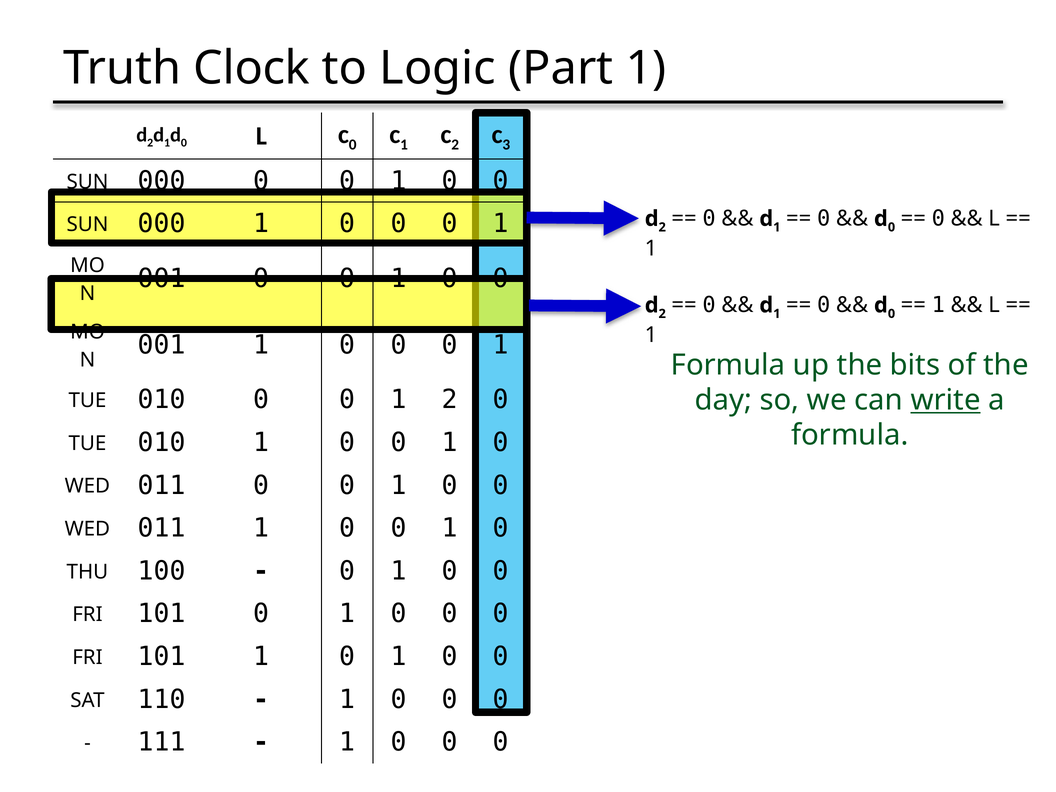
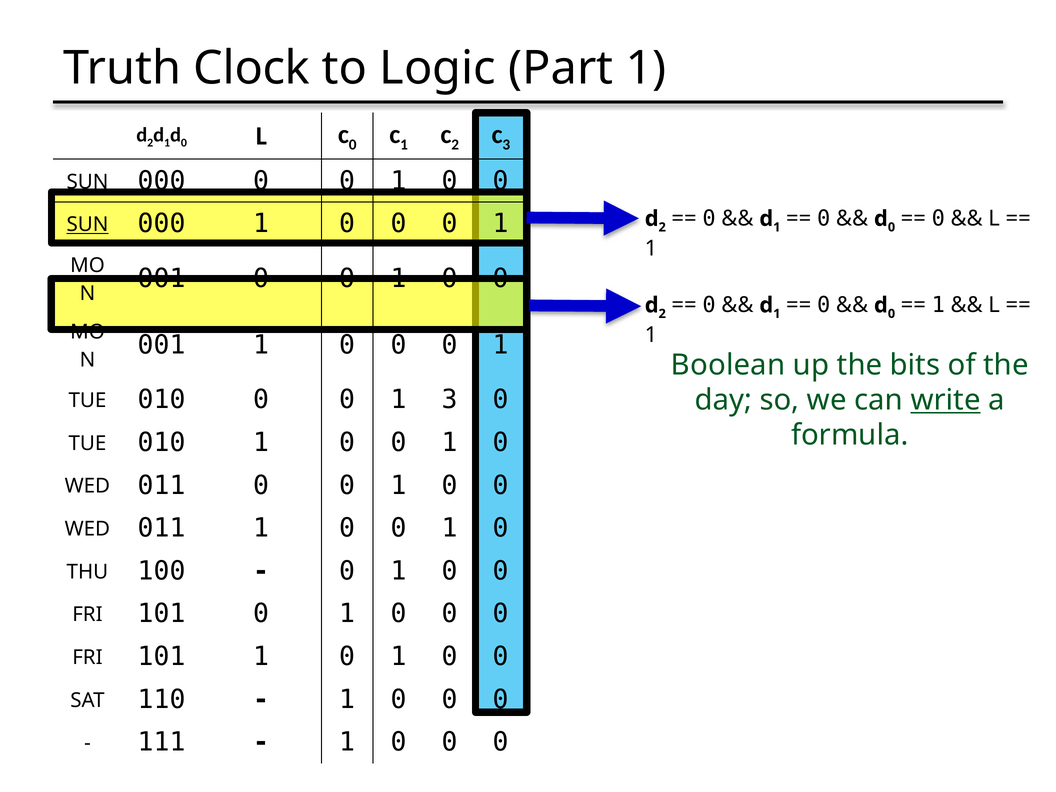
SUN underline: none -> present (87, 225)
Formula: Formula -> Boolean (728, 365)
1 2: 2 -> 3 (450, 400)
